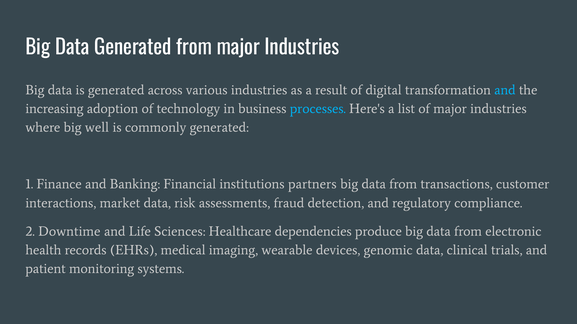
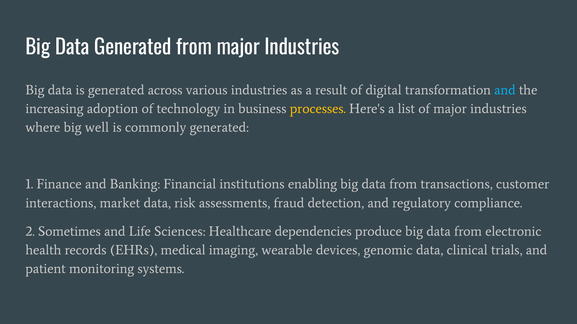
processes colour: light blue -> yellow (318, 109)
partners: partners -> enabling (312, 184)
Downtime: Downtime -> Sometimes (69, 232)
